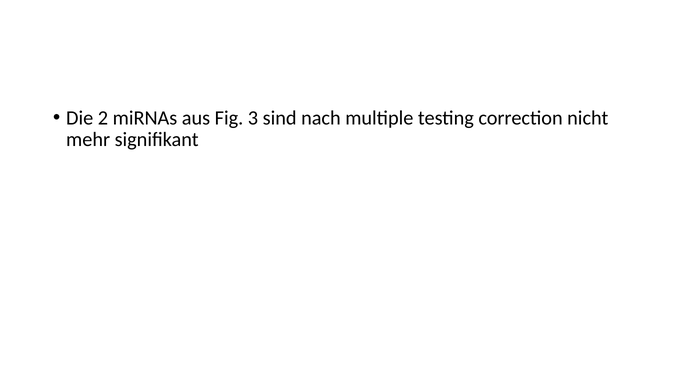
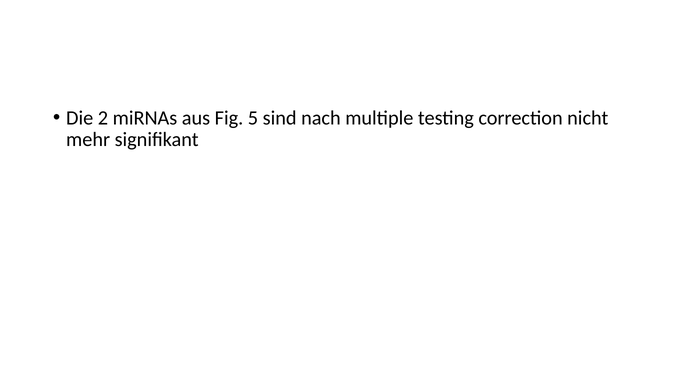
3: 3 -> 5 (253, 118)
